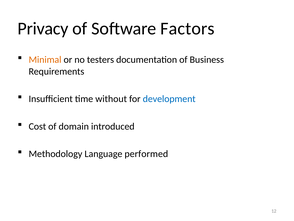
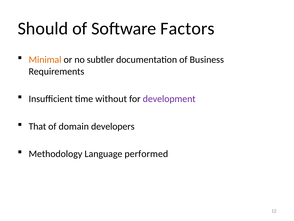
Privacy: Privacy -> Should (43, 28)
testers: testers -> subtler (100, 59)
development colour: blue -> purple (169, 99)
Cost: Cost -> That (37, 126)
introduced: introduced -> developers (113, 126)
